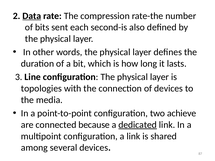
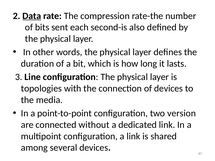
achieve: achieve -> version (182, 113)
because: because -> without (94, 125)
dedicated underline: present -> none (138, 125)
